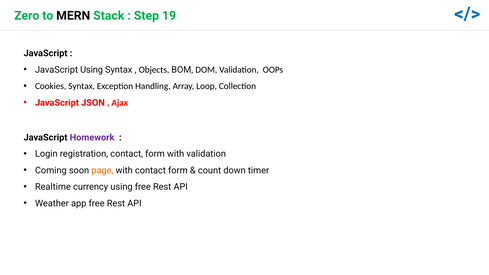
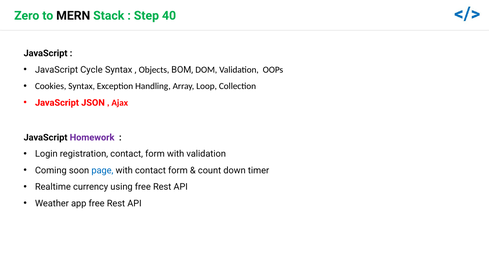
19: 19 -> 40 (169, 16)
JavaScript Using: Using -> Cycle (91, 70)
page colour: orange -> blue (102, 170)
